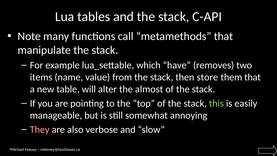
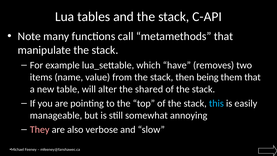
store: store -> being (208, 77)
almost: almost -> shared (149, 89)
this colour: light green -> light blue (216, 103)
